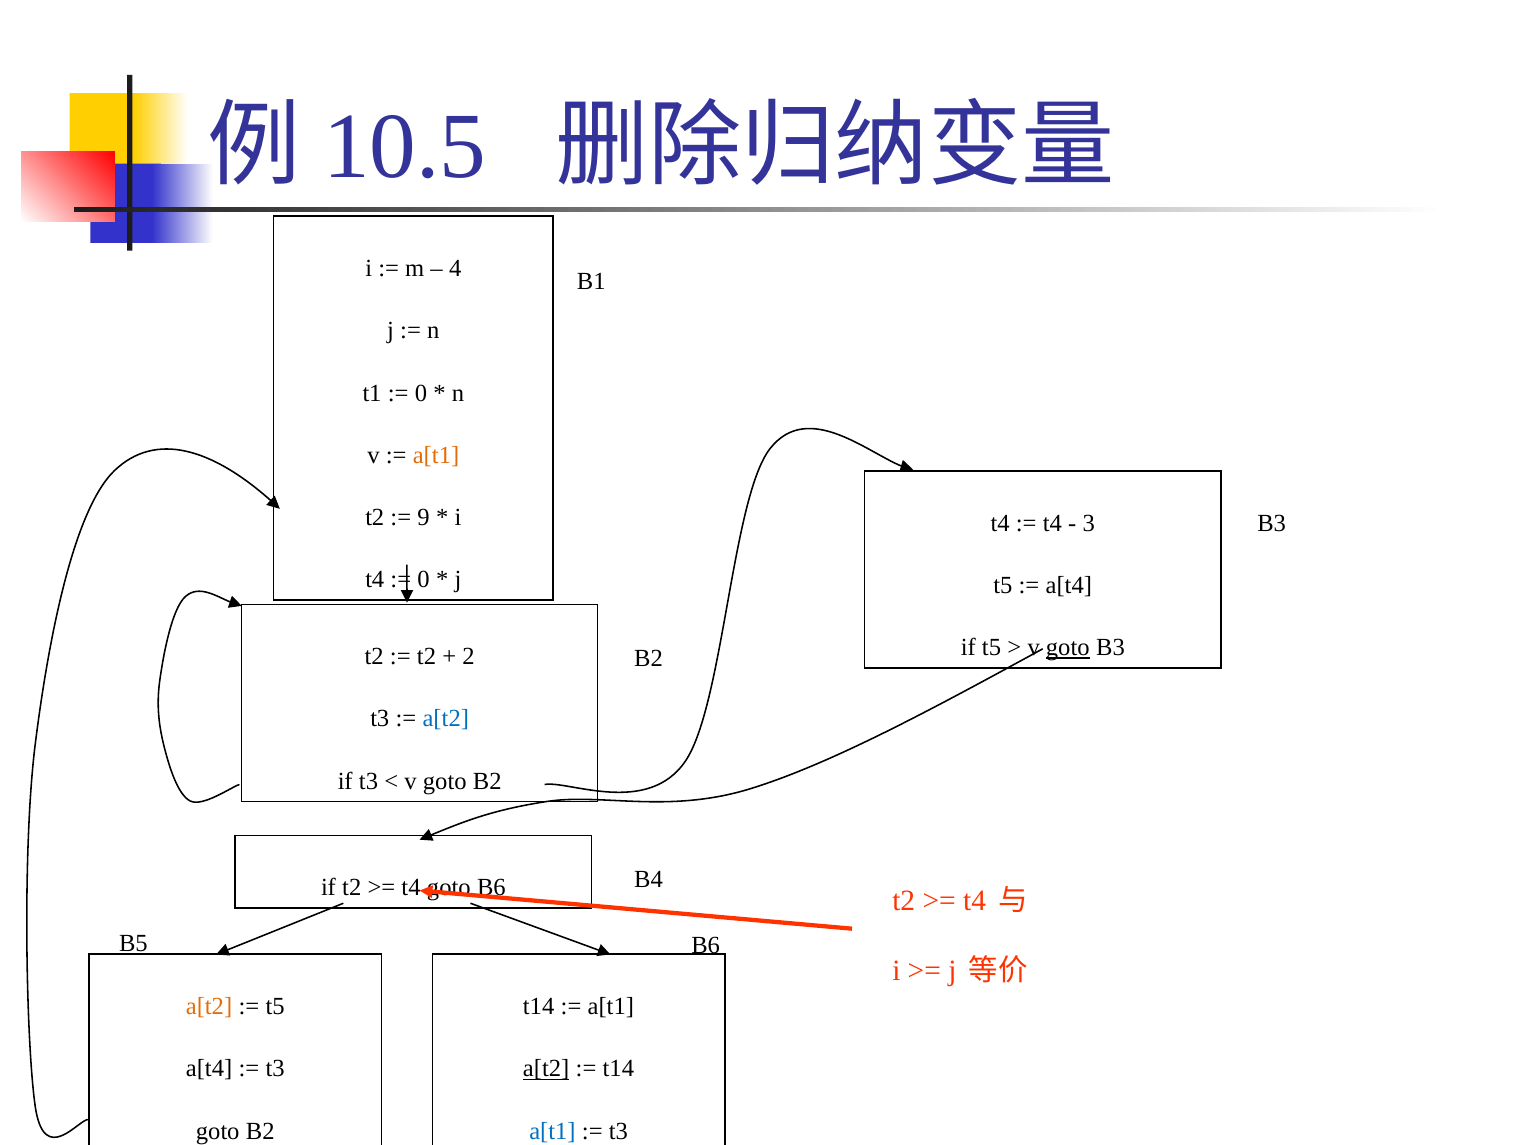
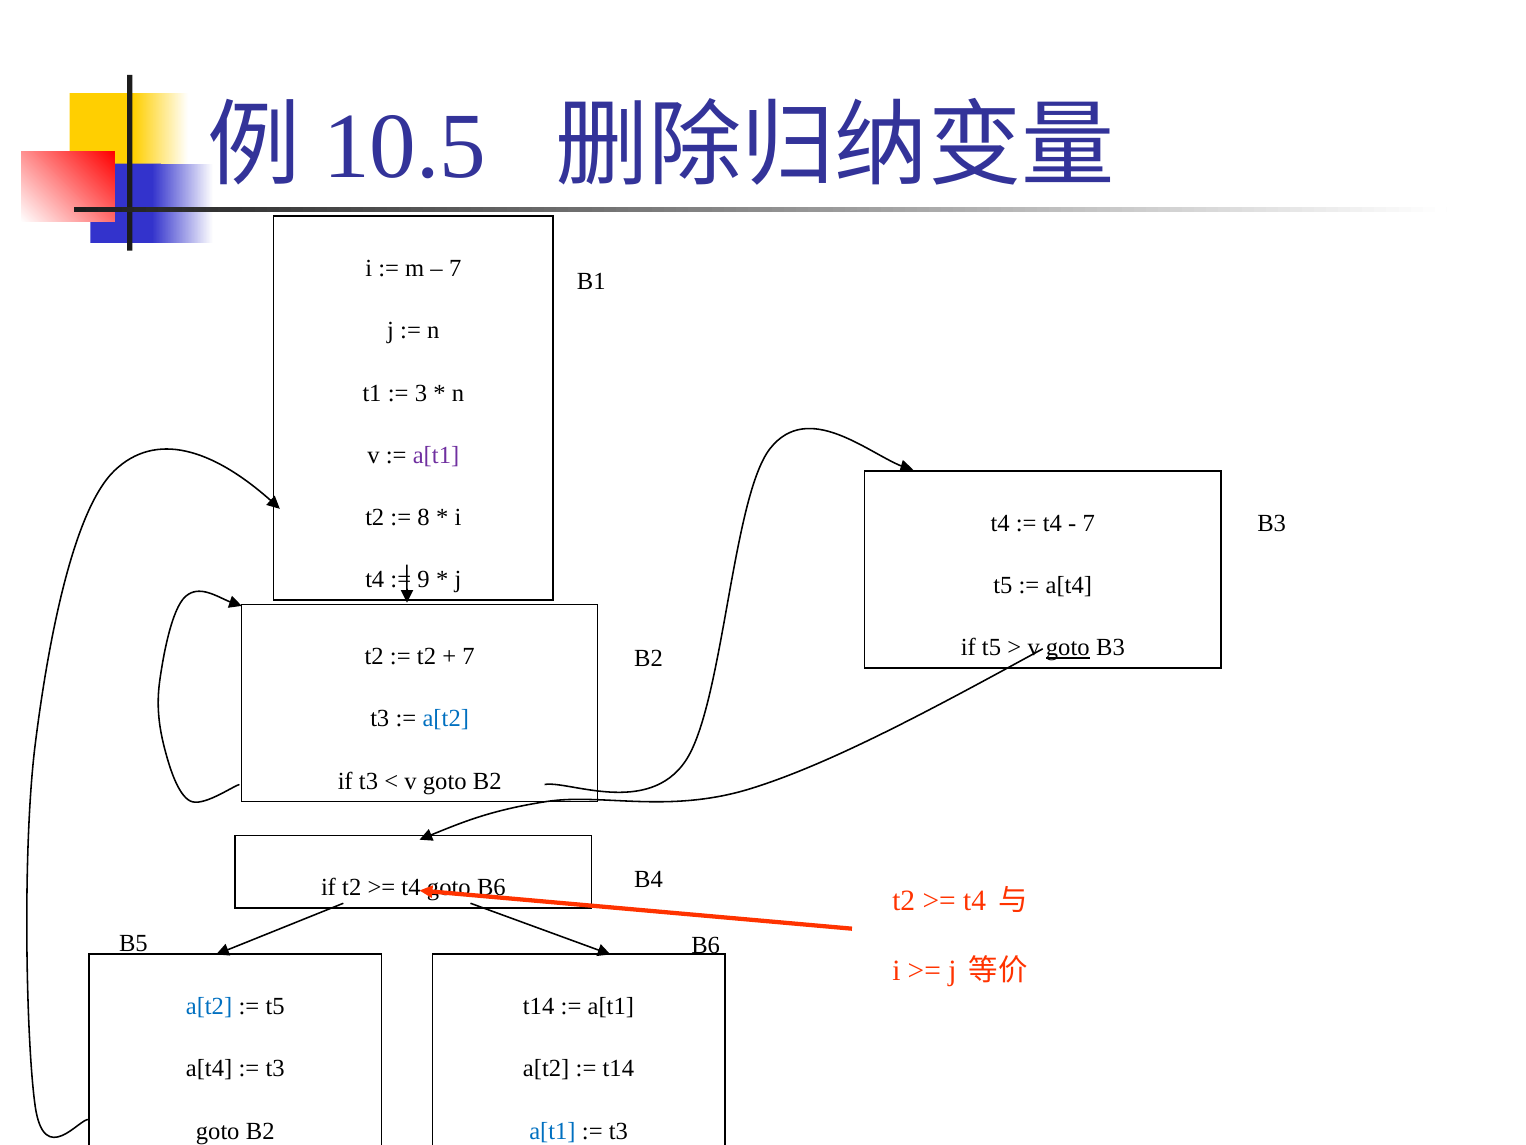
4: 4 -> 7 (455, 269)
0: 0 -> 3 (421, 393)
a[t1 colour: orange -> purple (436, 455)
9: 9 -> 8 (424, 517)
3: 3 -> 7 (1089, 523)
0: 0 -> 9 (424, 579)
2: 2 -> 7 (469, 656)
a[t2 colour: orange -> blue (209, 1006)
a[t2 underline: present -> none (546, 1068)
